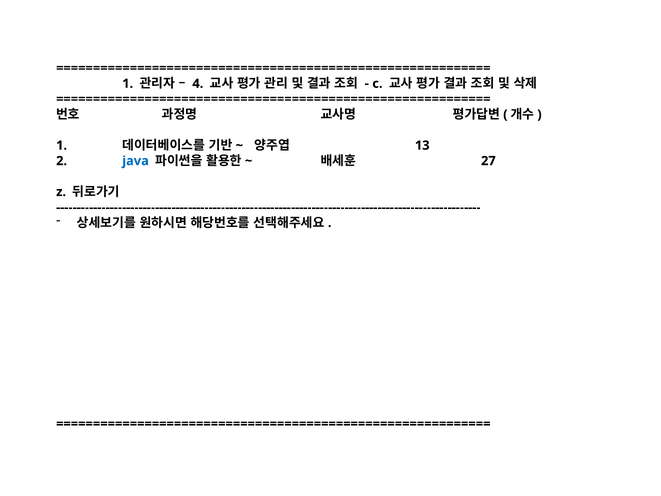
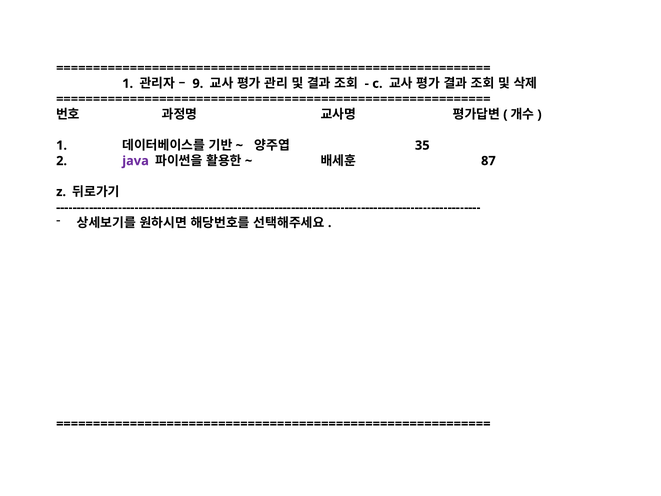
4: 4 -> 9 (198, 84)
13: 13 -> 35 (422, 145)
java colour: blue -> purple (136, 161)
27: 27 -> 87 (488, 161)
